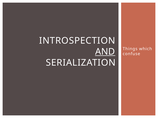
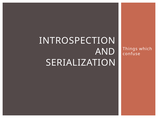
AND underline: present -> none (105, 52)
